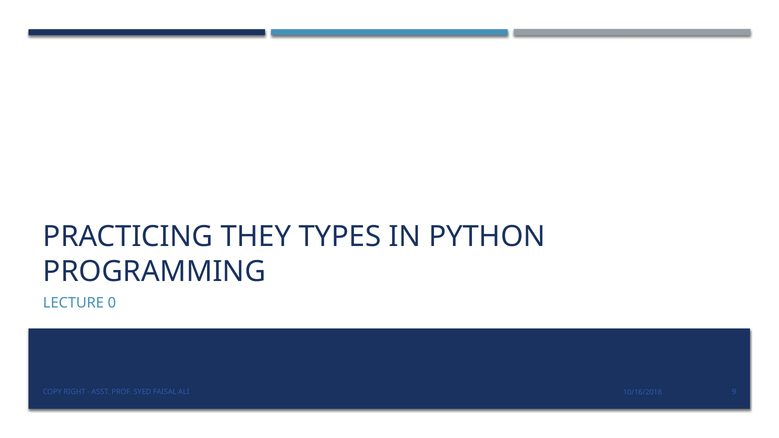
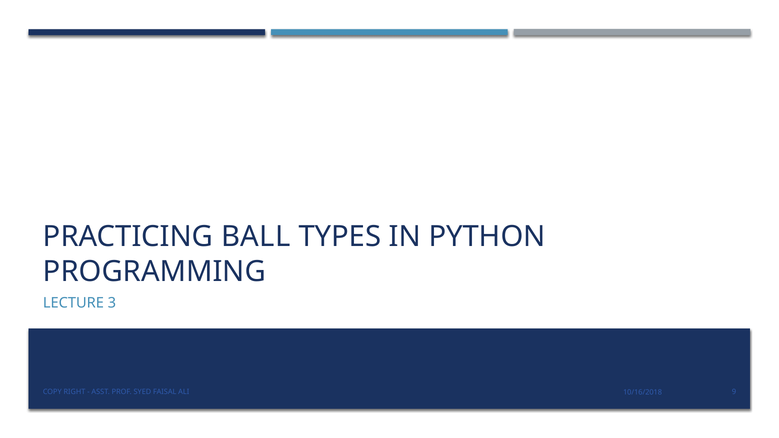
THEY: THEY -> BALL (256, 237)
0: 0 -> 3 (112, 303)
